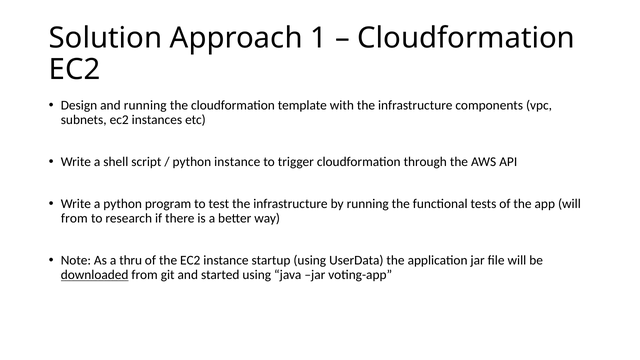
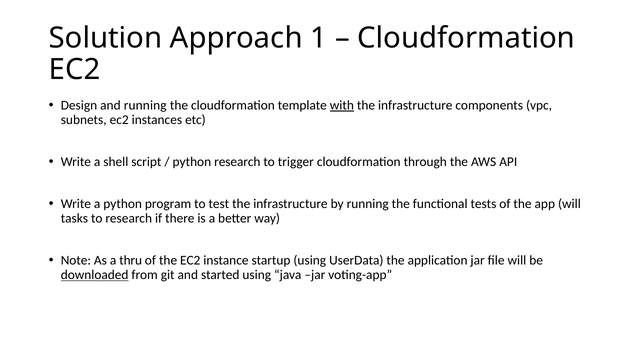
with underline: none -> present (342, 105)
python instance: instance -> research (237, 162)
from: from -> tasks (74, 218)
